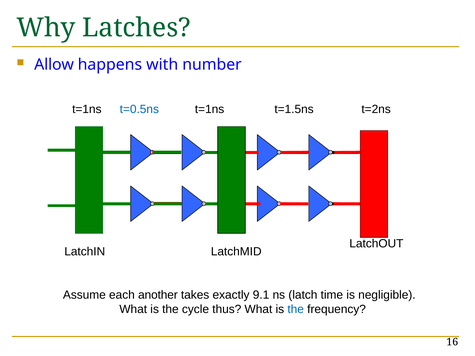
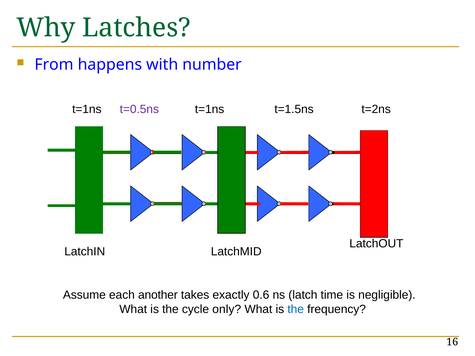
Allow: Allow -> From (54, 65)
t=0.5ns colour: blue -> purple (139, 109)
9.1: 9.1 -> 0.6 (261, 295)
thus: thus -> only (227, 310)
